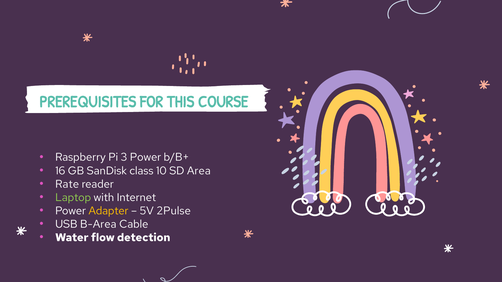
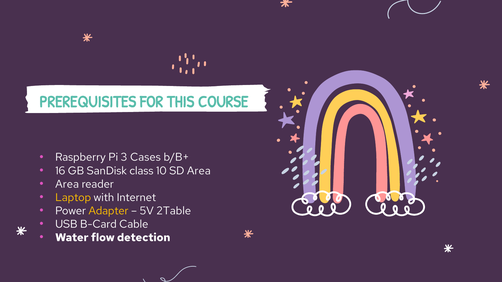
3 Power: Power -> Cases (145, 158)
Rate: Rate -> Area (67, 184)
Laptop colour: light green -> yellow (73, 198)
2Pulse: 2Pulse -> 2Table (174, 211)
B-Area: B-Area -> B-Card (98, 224)
